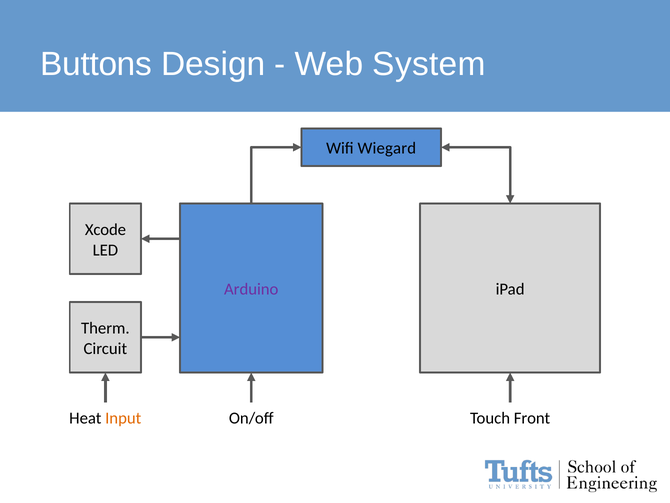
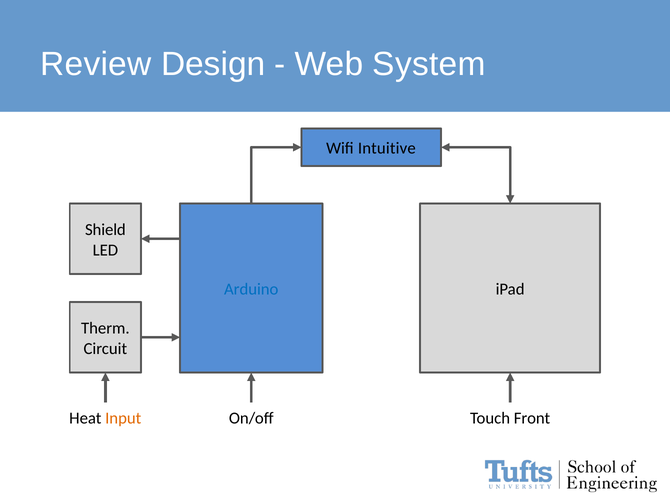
Buttons: Buttons -> Review (96, 64)
Wiegard: Wiegard -> Intuitive (387, 148)
Xcode: Xcode -> Shield (105, 230)
Arduino colour: purple -> blue (251, 289)
